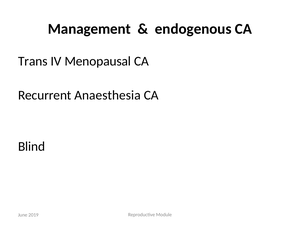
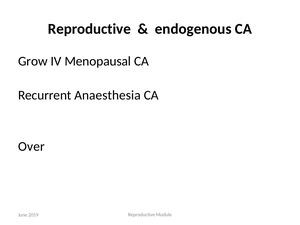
Management: Management -> Reproductive (89, 29)
Trans: Trans -> Grow (33, 61)
Blind: Blind -> Over (31, 146)
